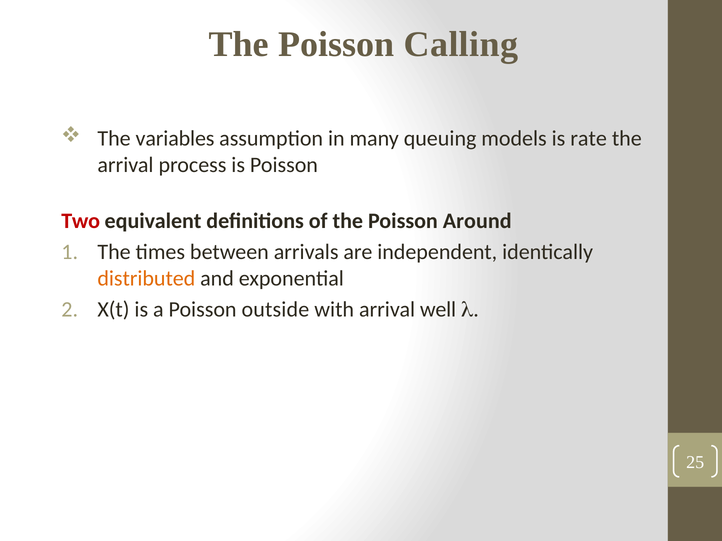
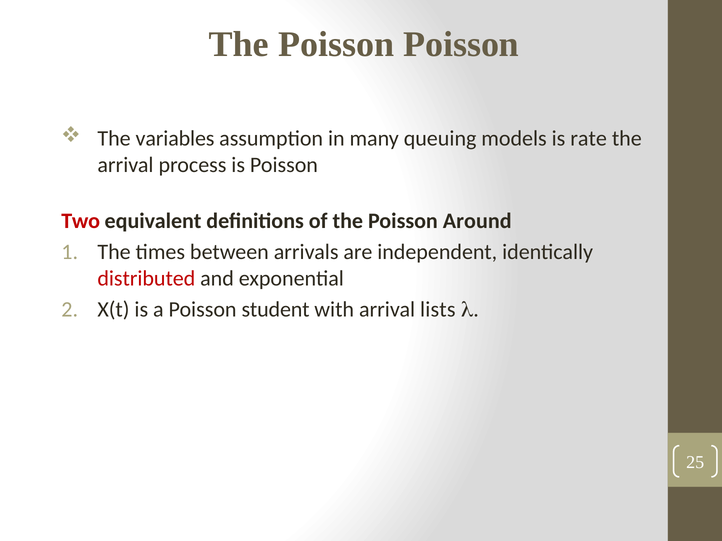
Poisson Calling: Calling -> Poisson (461, 45)
distributed colour: orange -> red (146, 279)
outside: outside -> student (276, 310)
well: well -> lists (438, 310)
